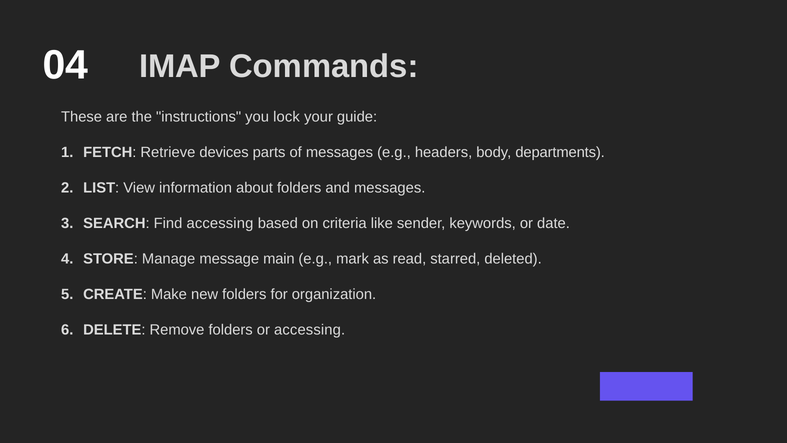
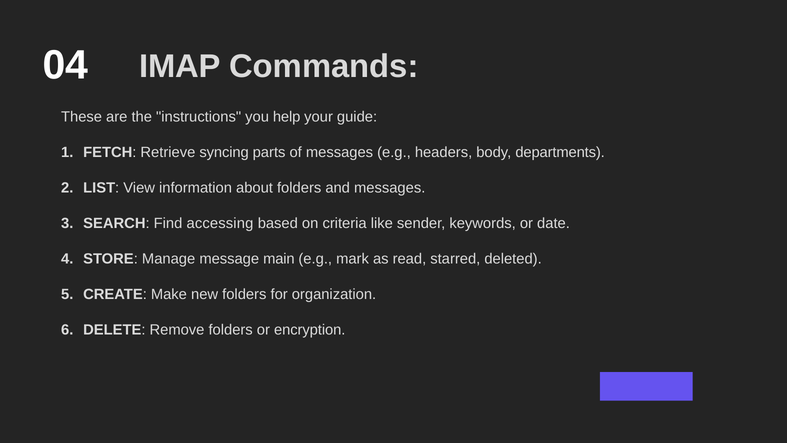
lock: lock -> help (287, 117)
devices: devices -> syncing (224, 152)
or accessing: accessing -> encryption (310, 329)
